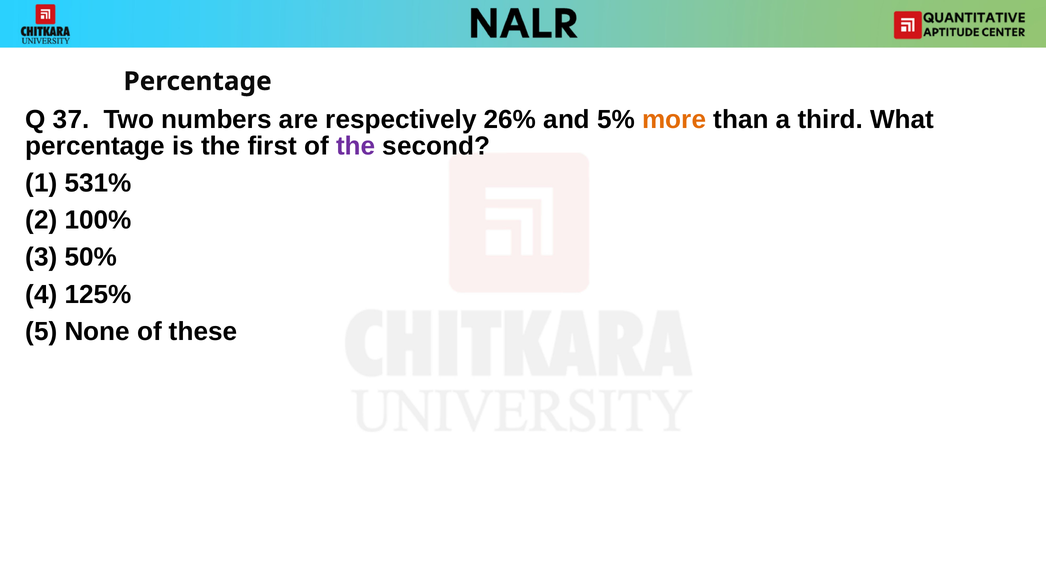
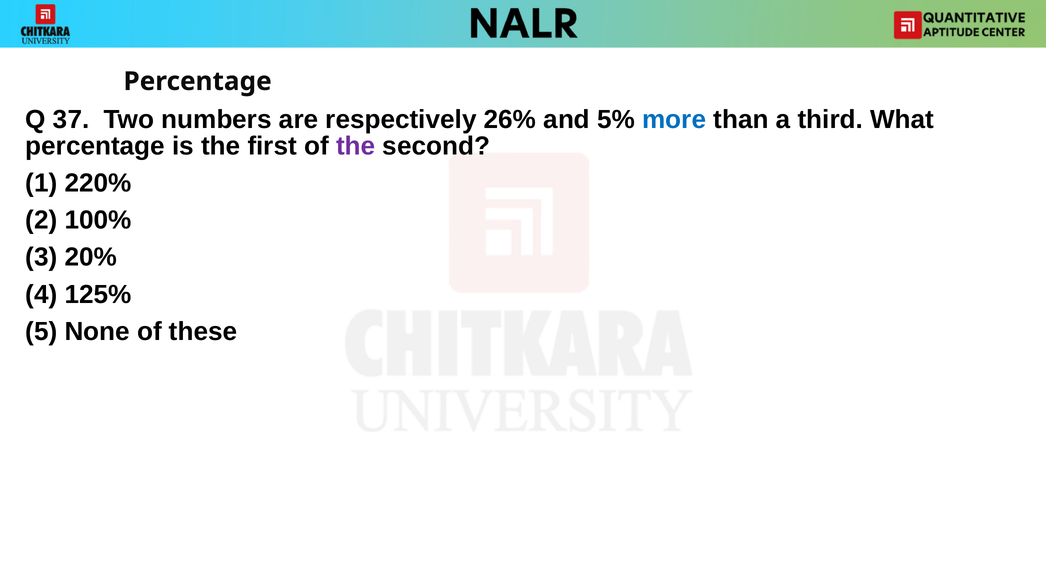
more colour: orange -> blue (674, 120)
531%: 531% -> 220% (98, 183)
50%: 50% -> 20% (91, 257)
